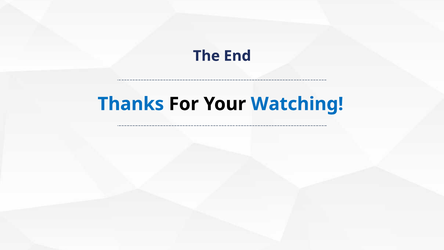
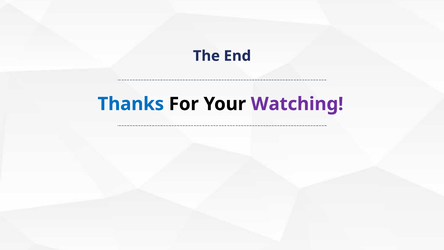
Watching colour: blue -> purple (297, 104)
